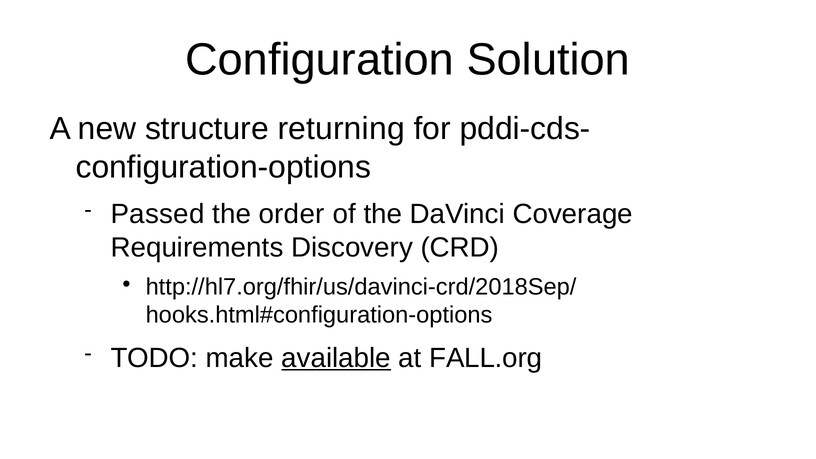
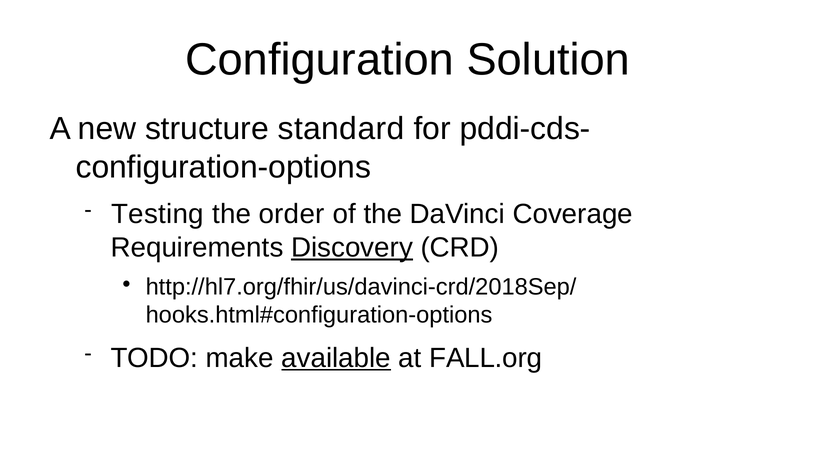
returning: returning -> standard (341, 129)
Passed: Passed -> Testing (158, 214)
Discovery underline: none -> present (352, 248)
